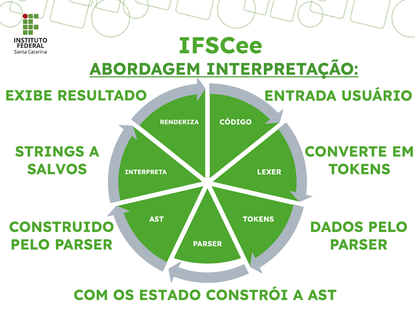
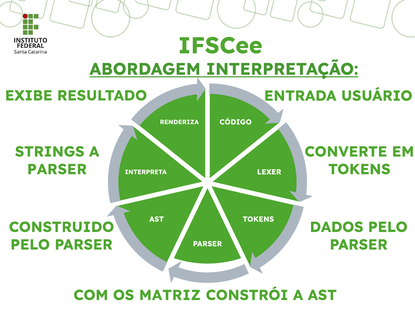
SALVOS: SALVOS -> PARSER (57, 169)
ESTADO: ESTADO -> MATRIZ (170, 294)
